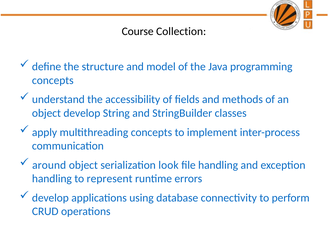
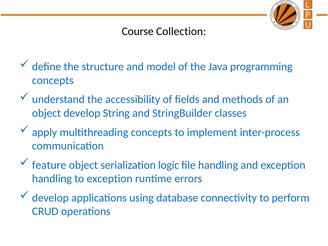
around: around -> feature (49, 165)
look: look -> logic (169, 165)
to represent: represent -> exception (110, 179)
